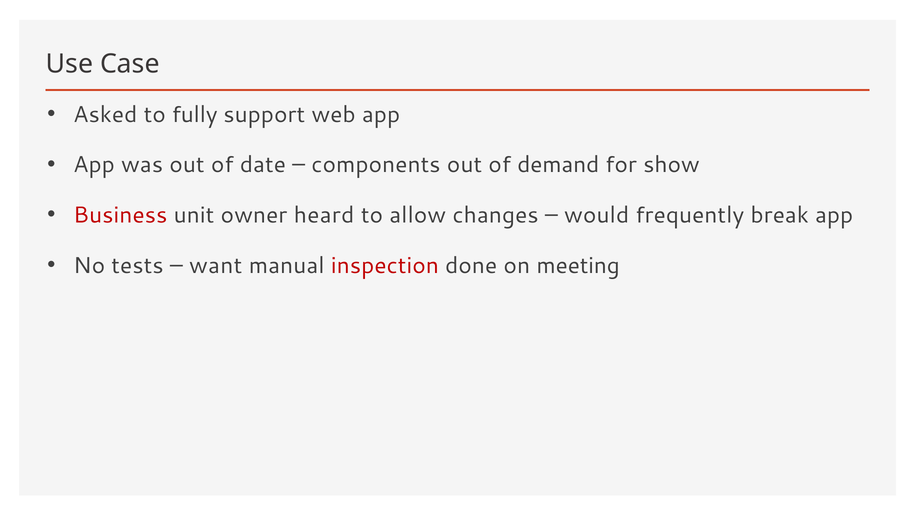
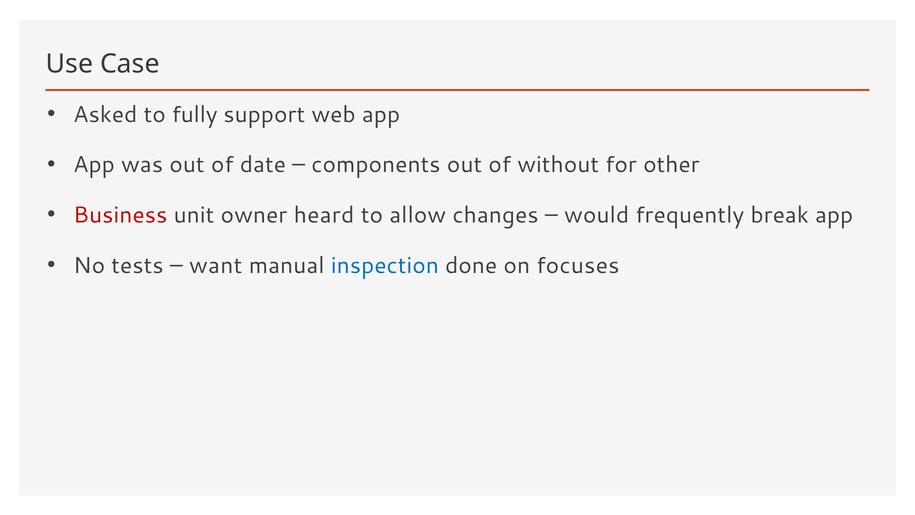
demand: demand -> without (558, 165)
show: show -> other (671, 165)
inspection colour: red -> blue (385, 265)
meeting: meeting -> focuses (578, 265)
